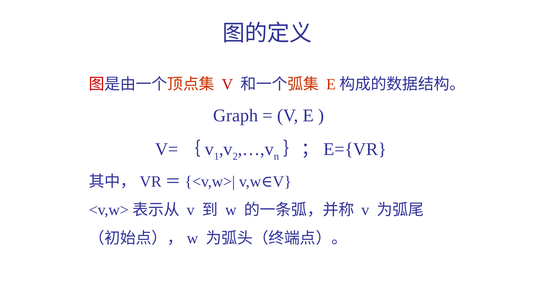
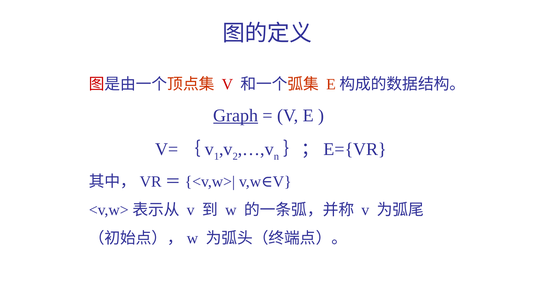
Graph underline: none -> present (236, 116)
